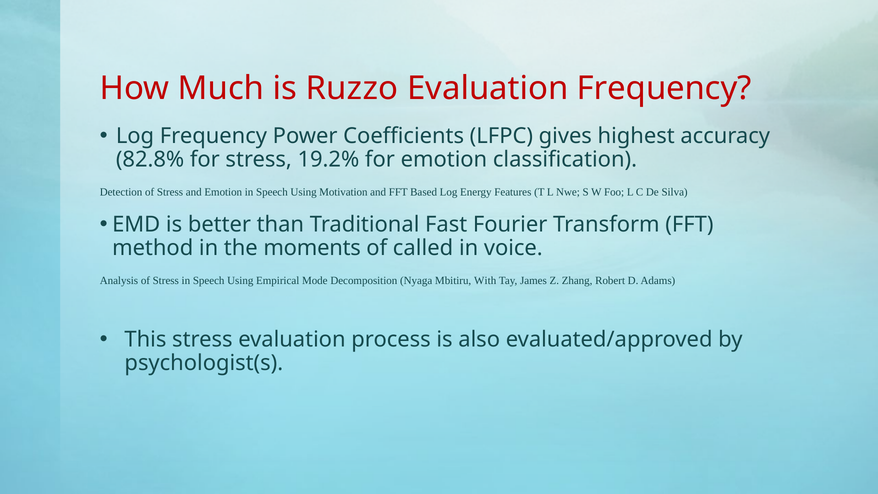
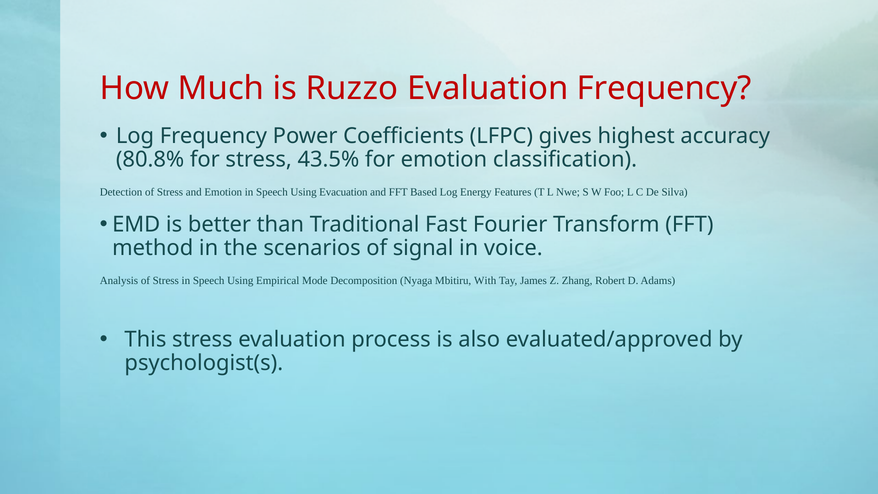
82.8%: 82.8% -> 80.8% (150, 159)
19.2%: 19.2% -> 43.5% (328, 159)
Motivation: Motivation -> Evacuation (343, 192)
moments: moments -> scenarios (312, 248)
called: called -> signal (423, 248)
